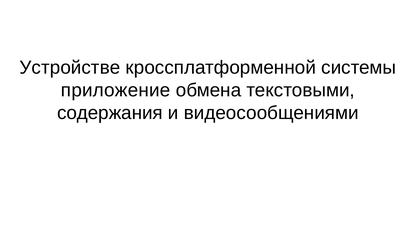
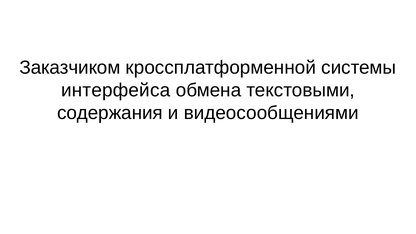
Устройстве: Устройстве -> Заказчиком (70, 68)
приложение: приложение -> интерфейса (116, 90)
